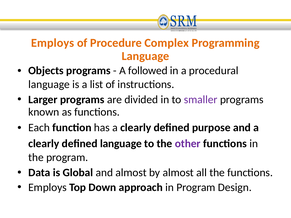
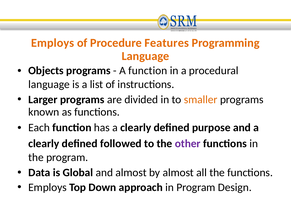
Complex: Complex -> Features (167, 43)
A followed: followed -> function (148, 71)
smaller colour: purple -> orange (201, 100)
defined language: language -> followed (121, 144)
